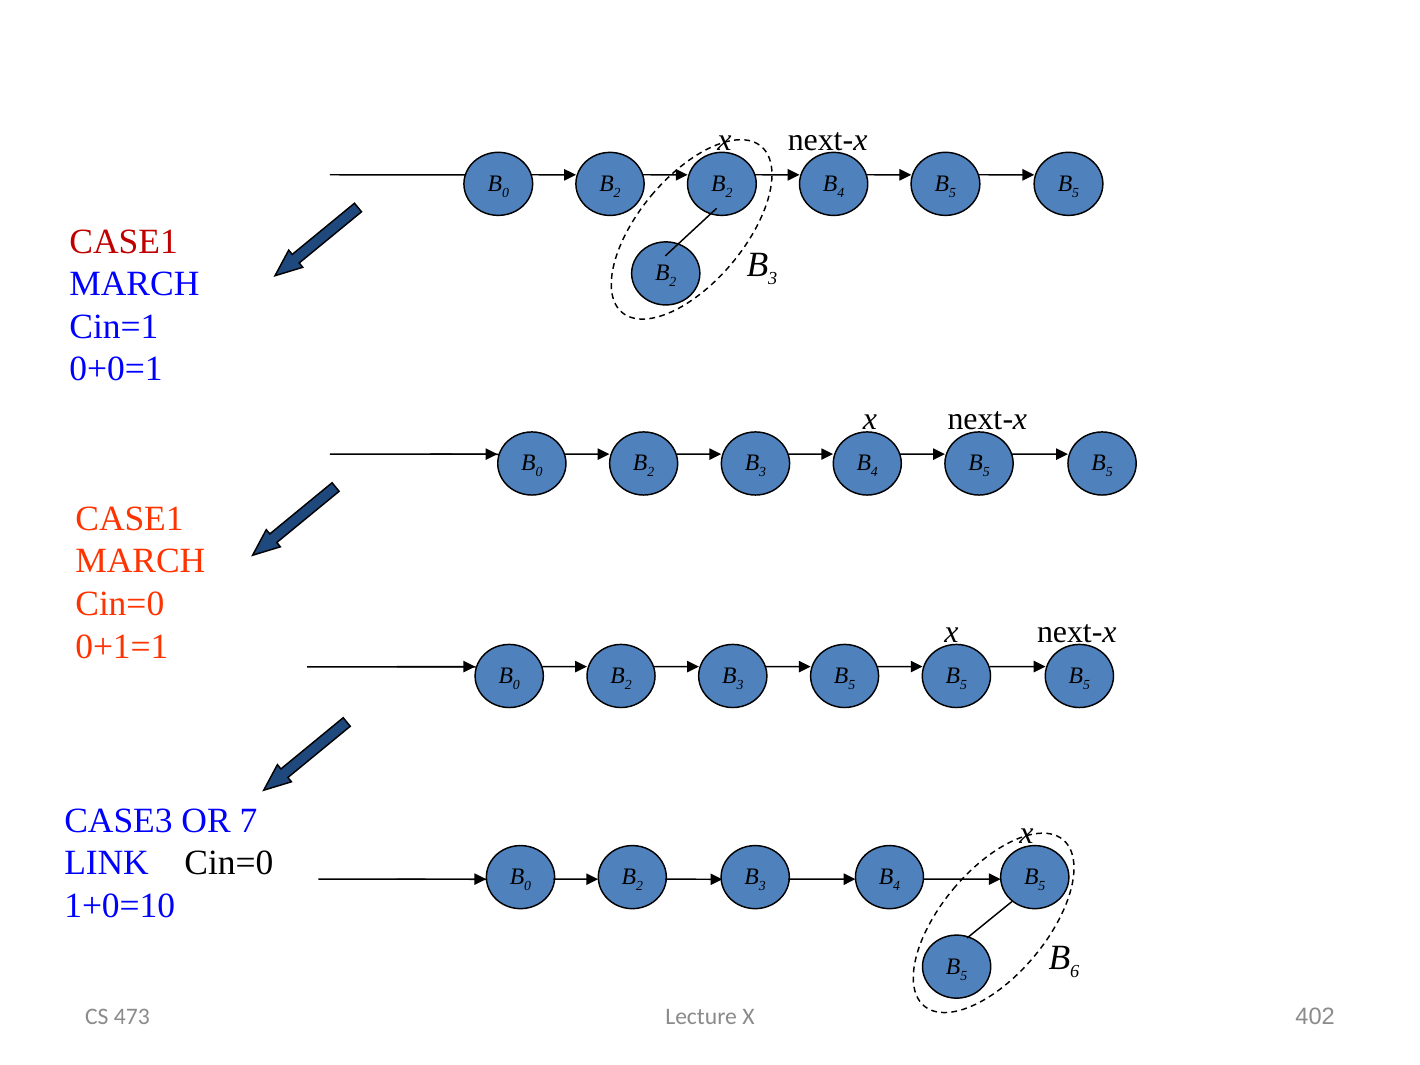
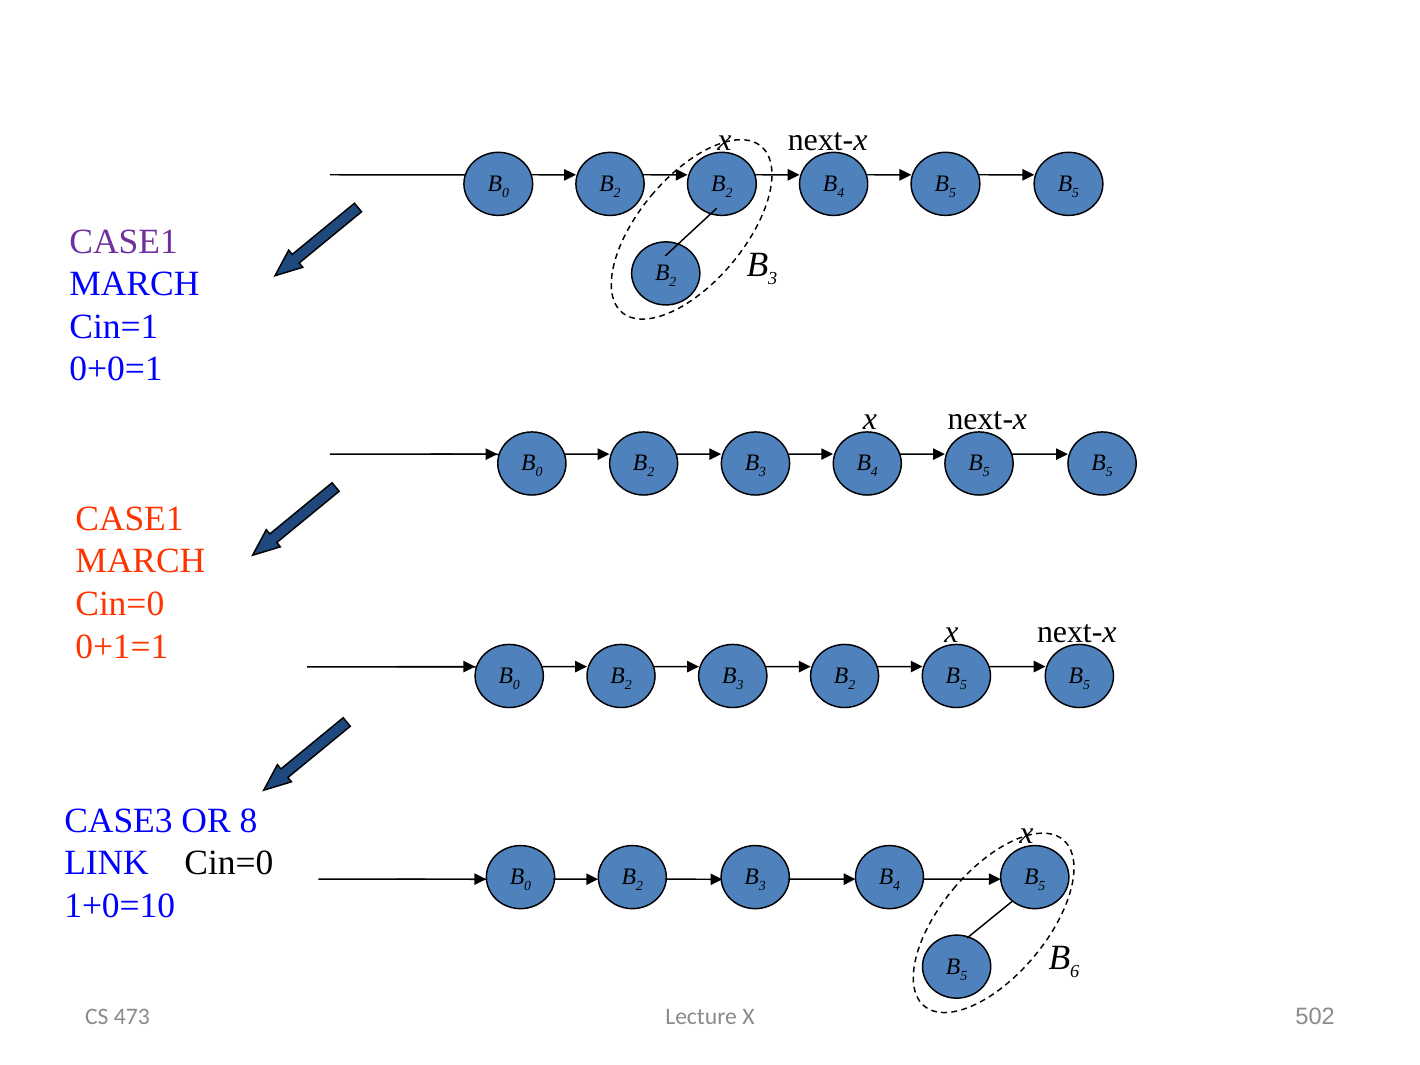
CASE1 colour: red -> purple (124, 241)
5: 5 -> 2 (852, 685)
7: 7 -> 8 (248, 820)
402: 402 -> 502 (1315, 1017)
